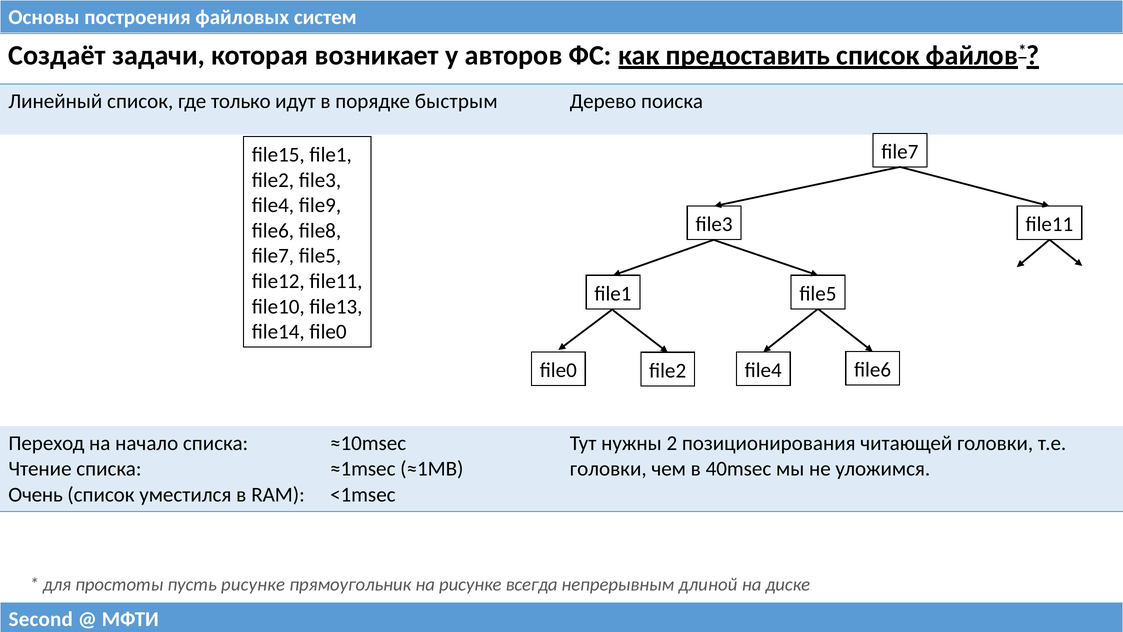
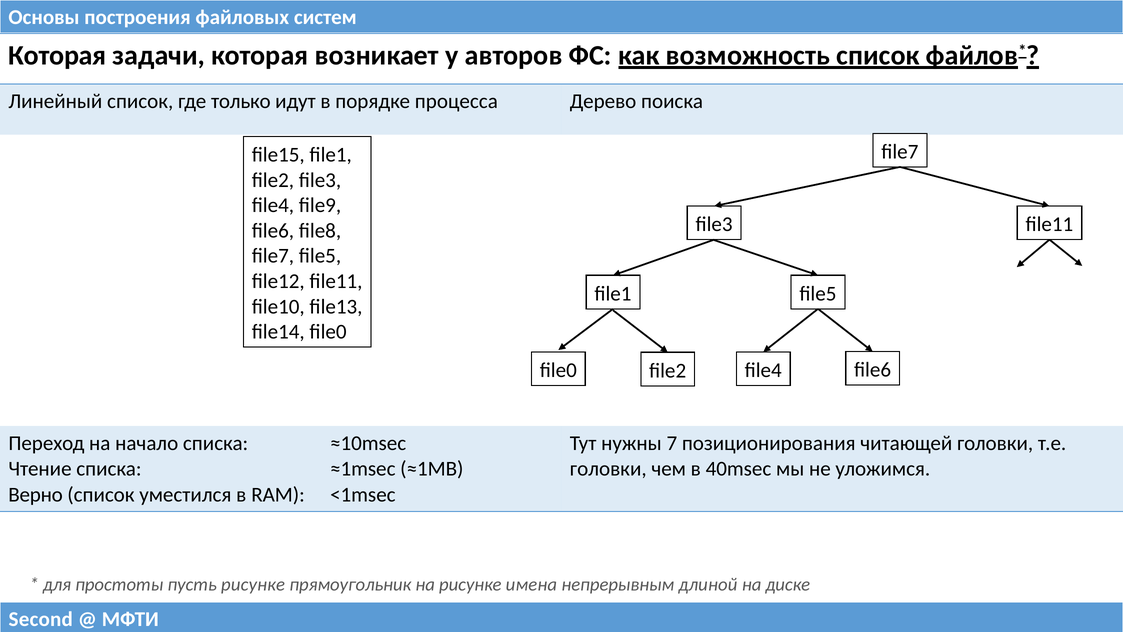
Создаёт: Создаёт -> Которая (57, 55)
предоставить: предоставить -> возможность (748, 55)
быстрым: быстрым -> процесса (456, 101)
2: 2 -> 7 (672, 443)
Очень: Очень -> Верно (36, 494)
всегда: всегда -> имена (531, 584)
